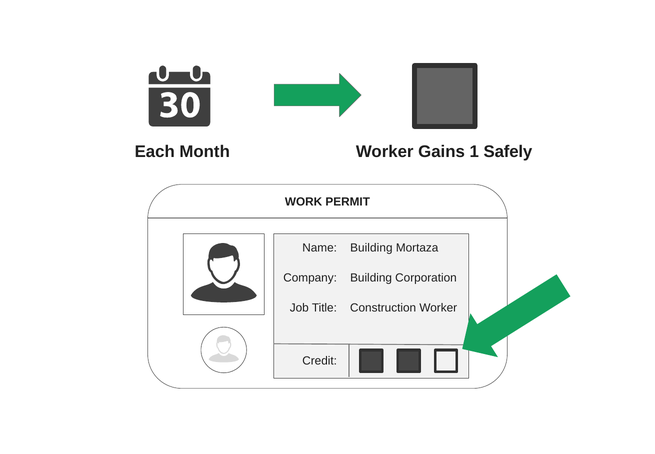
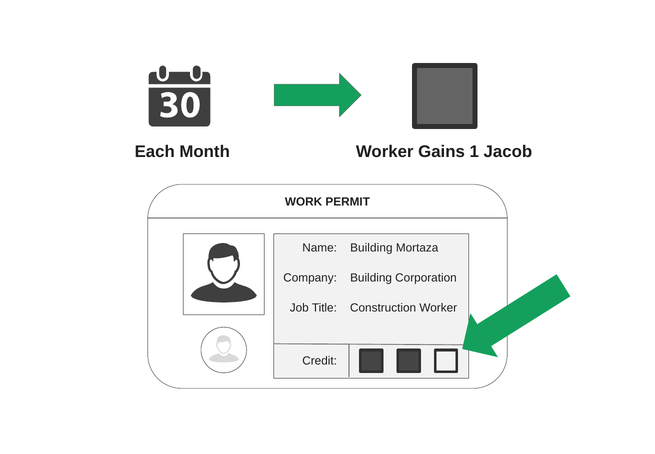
Safely: Safely -> Jacob (508, 151)
